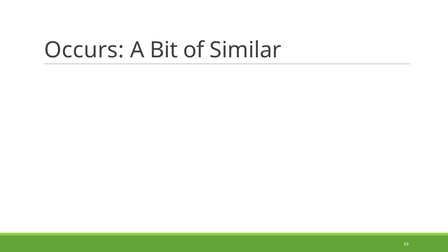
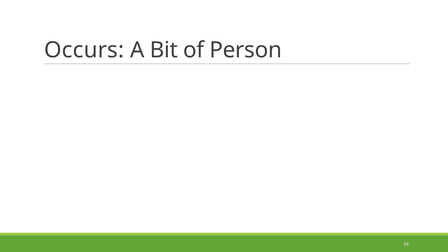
Similar: Similar -> Person (246, 50)
